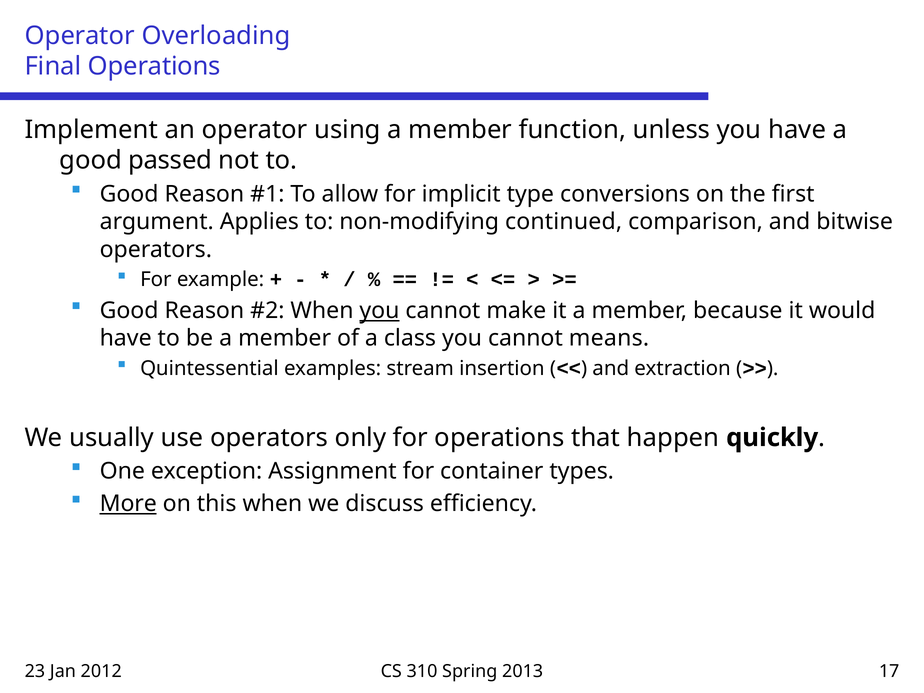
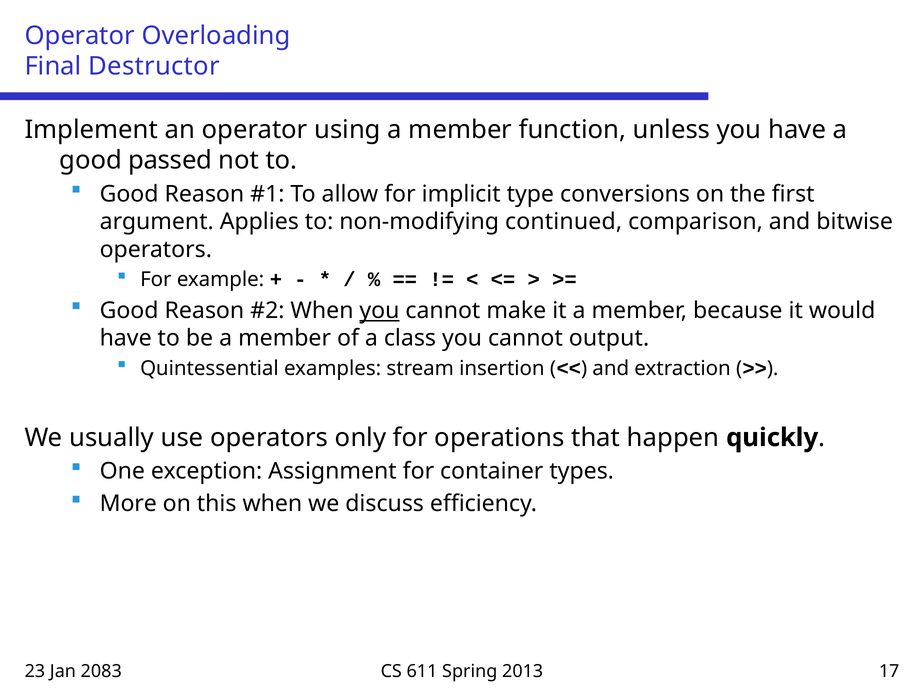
Final Operations: Operations -> Destructor (154, 66)
means: means -> output (609, 338)
More underline: present -> none (128, 504)
2012: 2012 -> 2083 (101, 671)
310: 310 -> 611 (422, 671)
